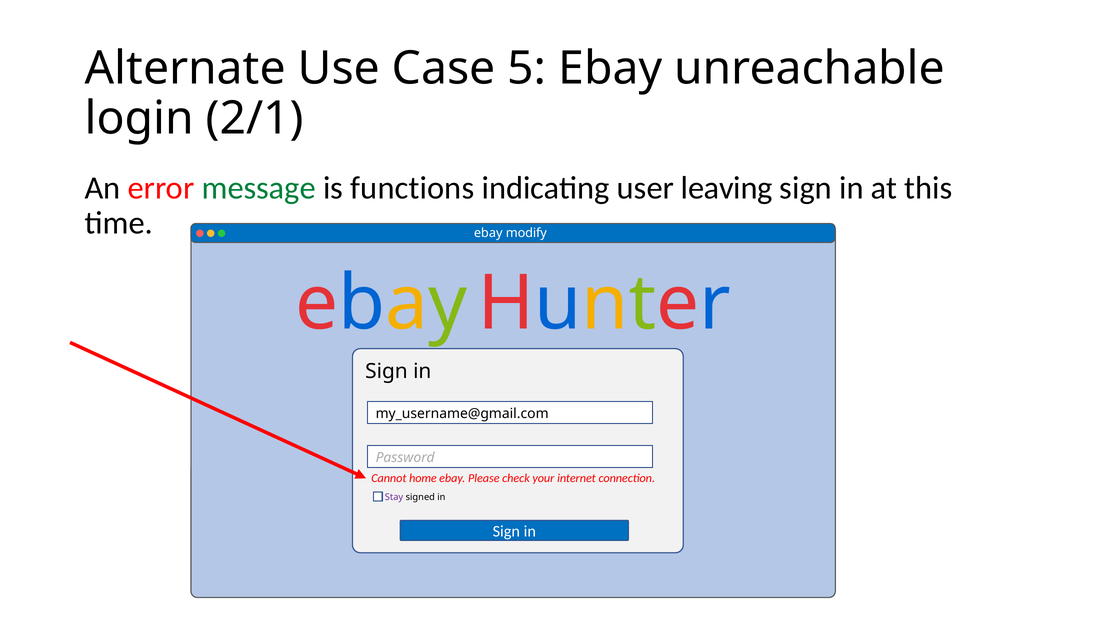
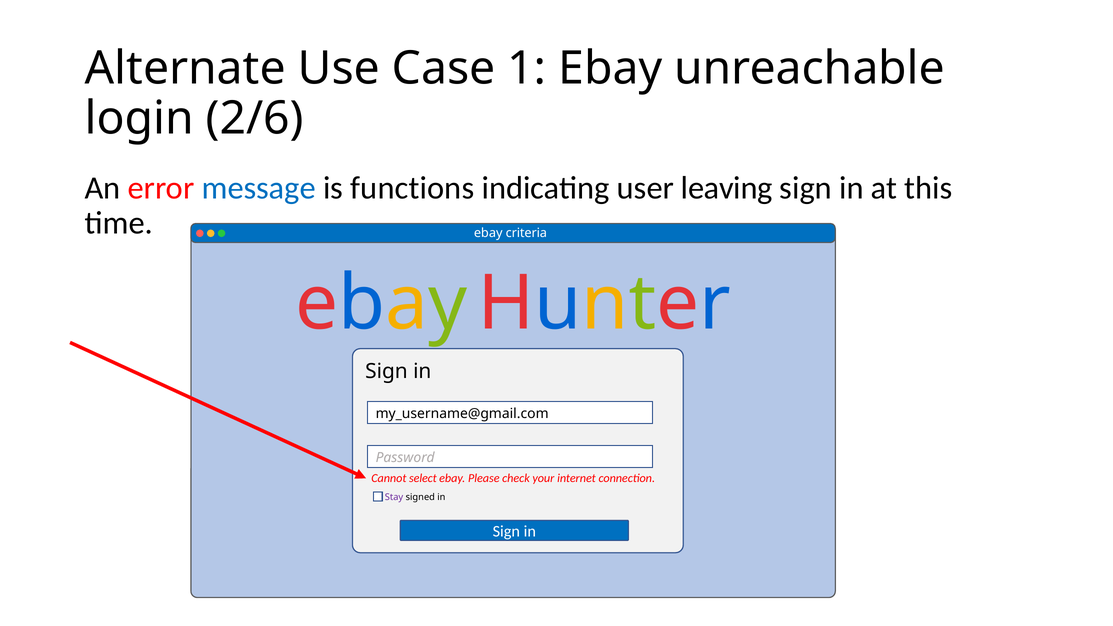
5: 5 -> 1 (527, 68)
2/1: 2/1 -> 2/6 (255, 119)
message colour: green -> blue (259, 188)
modify: modify -> criteria (526, 233)
home: home -> select (423, 478)
